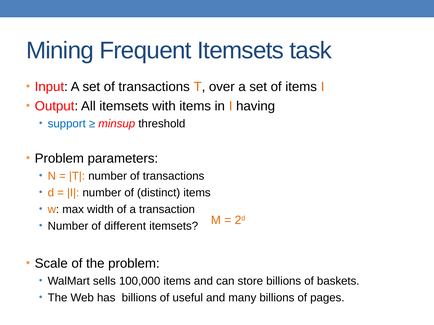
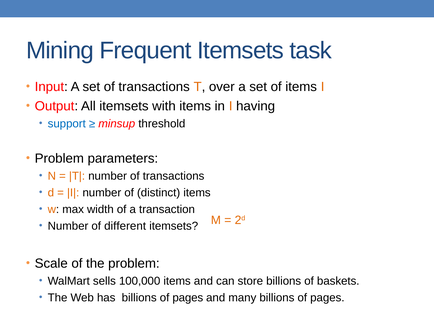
has billions of useful: useful -> pages (188, 298)
